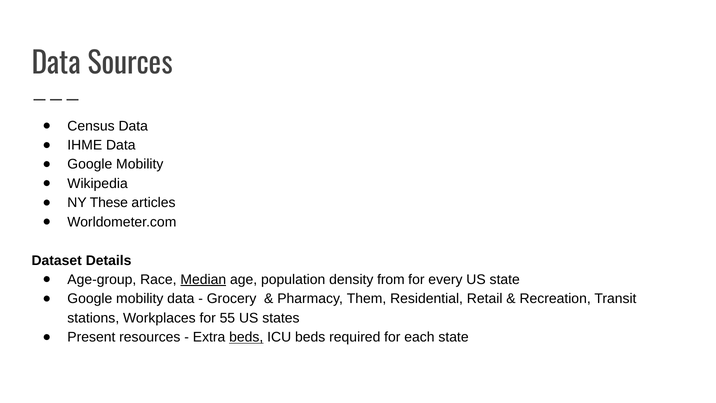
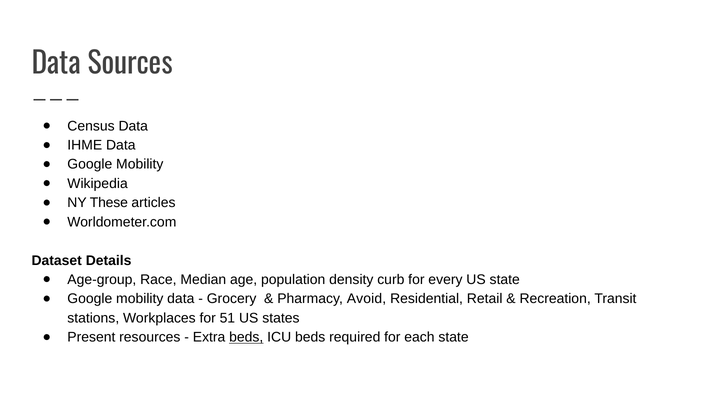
Median underline: present -> none (203, 279)
from: from -> curb (391, 279)
Them: Them -> Avoid (366, 299)
55: 55 -> 51 (227, 318)
